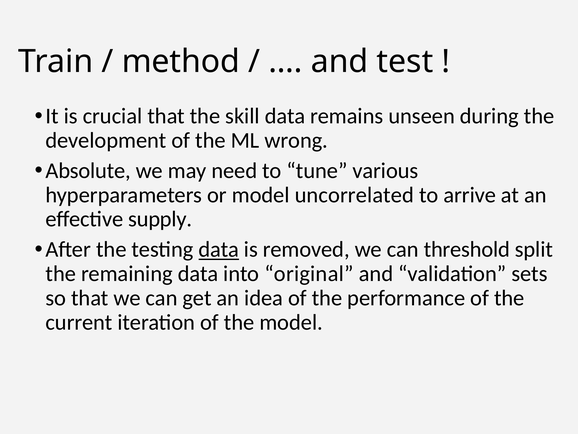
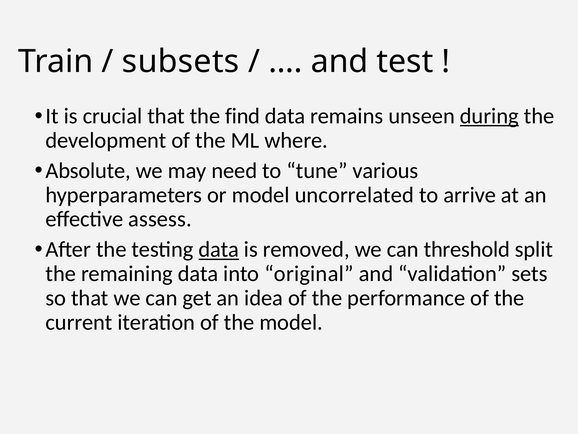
method: method -> subsets (181, 61)
skill: skill -> find (243, 116)
during underline: none -> present (489, 116)
wrong: wrong -> where (296, 140)
supply: supply -> assess (160, 219)
